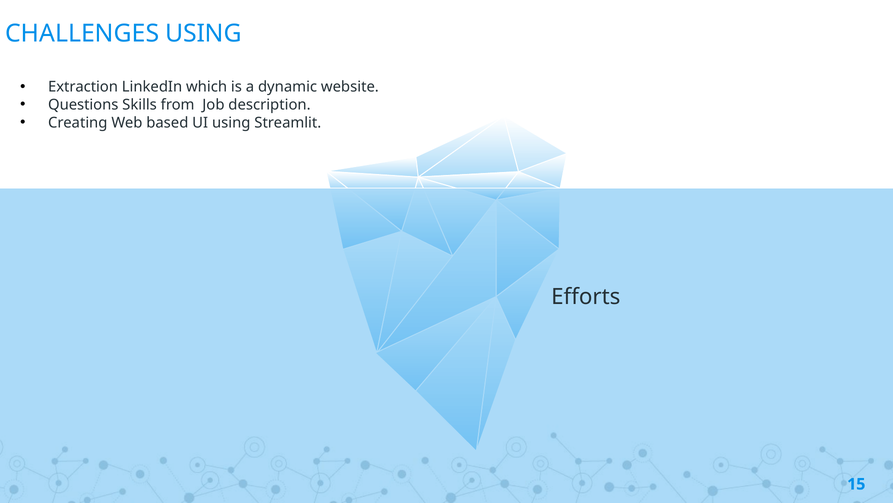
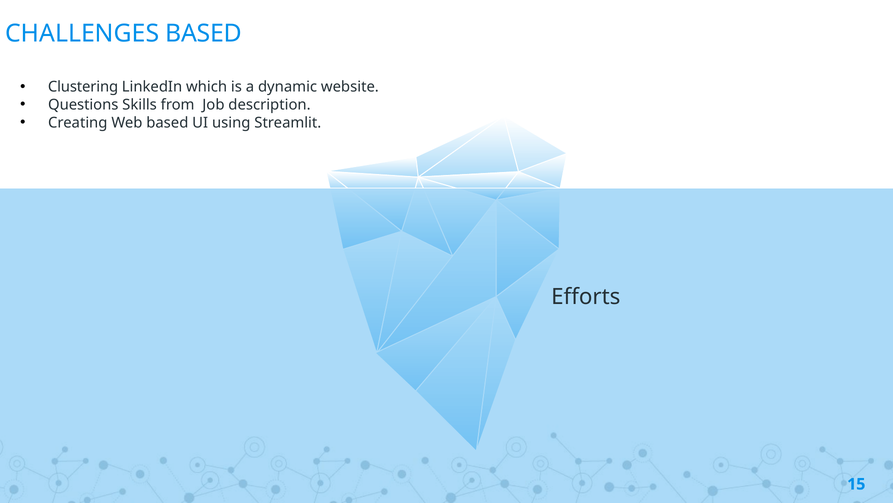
CHALLENGES USING: USING -> BASED (204, 34)
Extraction: Extraction -> Clustering (83, 87)
